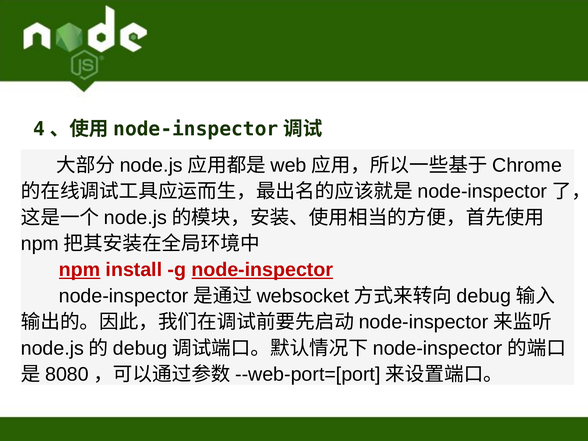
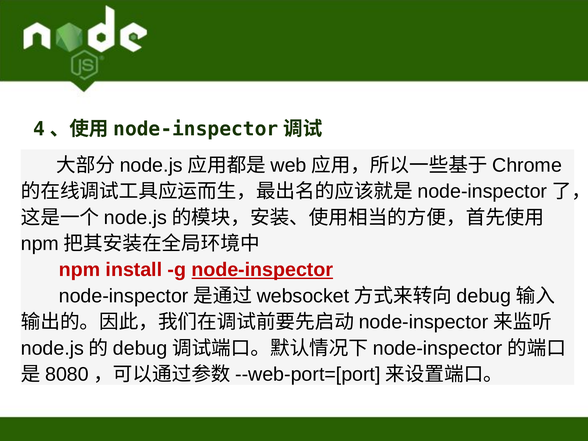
npm underline: present -> none (80, 270)
